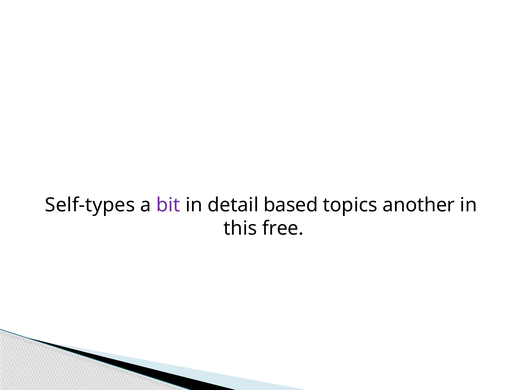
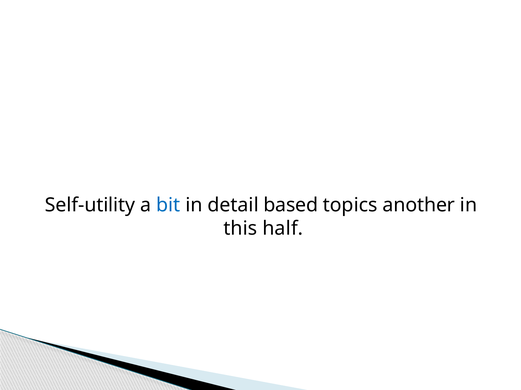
Self-types: Self-types -> Self-utility (90, 205)
bit colour: purple -> blue (168, 205)
free: free -> half (283, 229)
